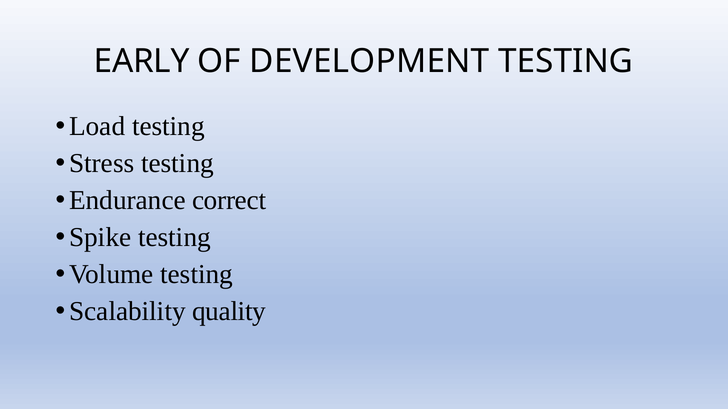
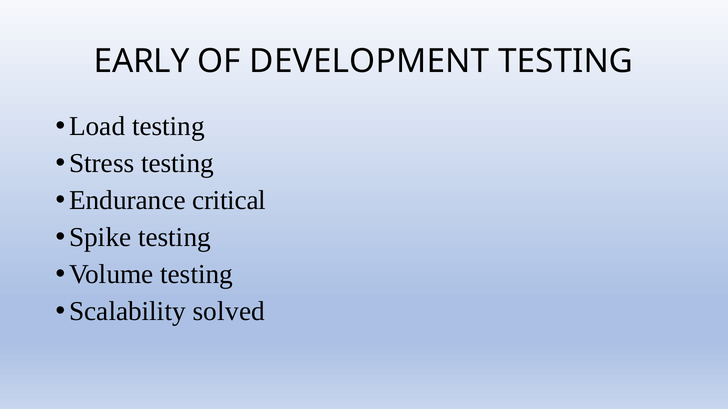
correct: correct -> critical (229, 200)
quality: quality -> solved (229, 312)
